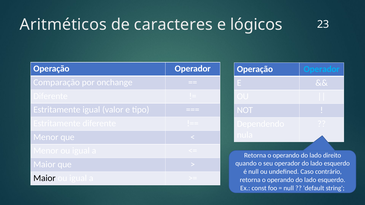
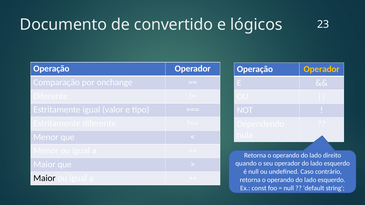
Aritméticos: Aritméticos -> Documento (63, 25)
caracteres: caracteres -> convertido (174, 25)
Operador colour: light blue -> yellow (322, 69)
